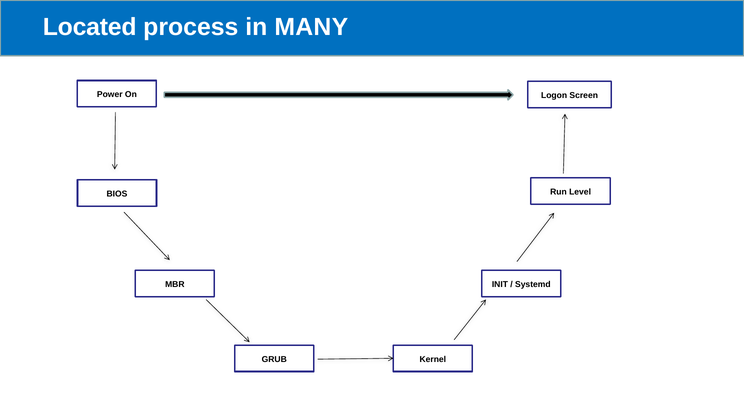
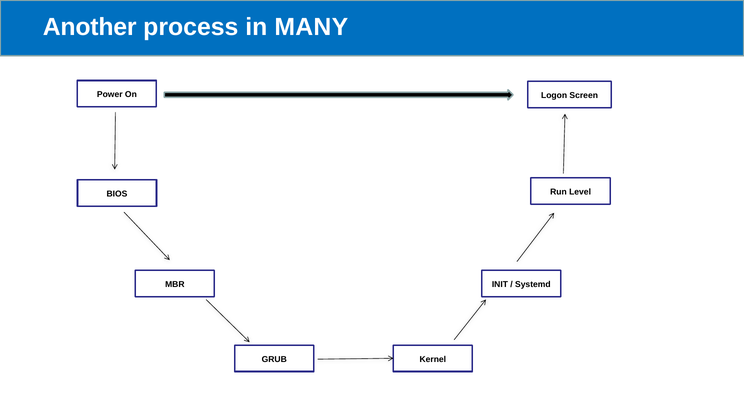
Located: Located -> Another (90, 27)
